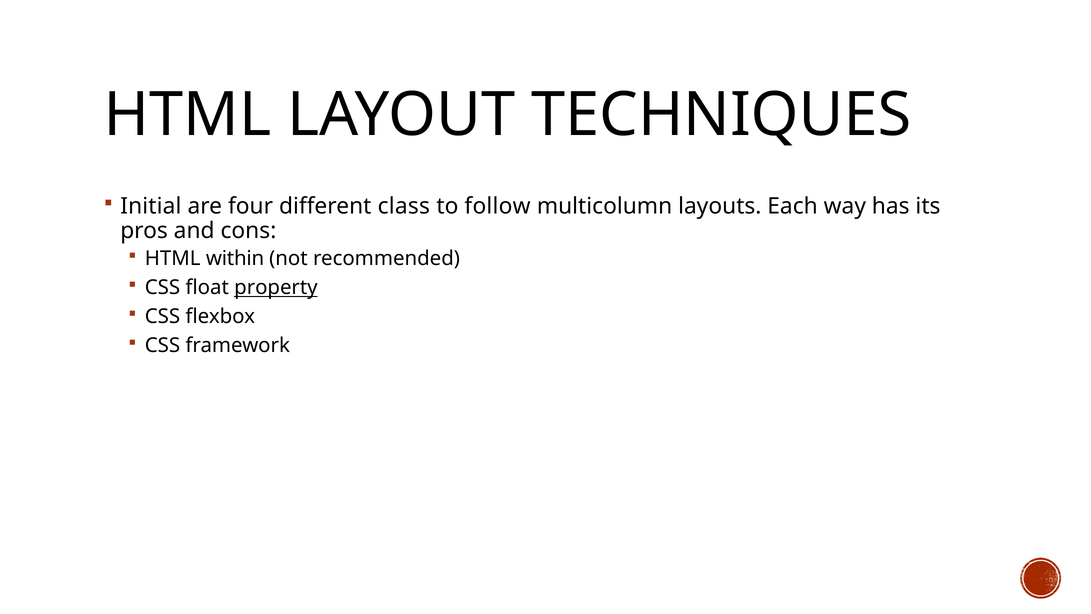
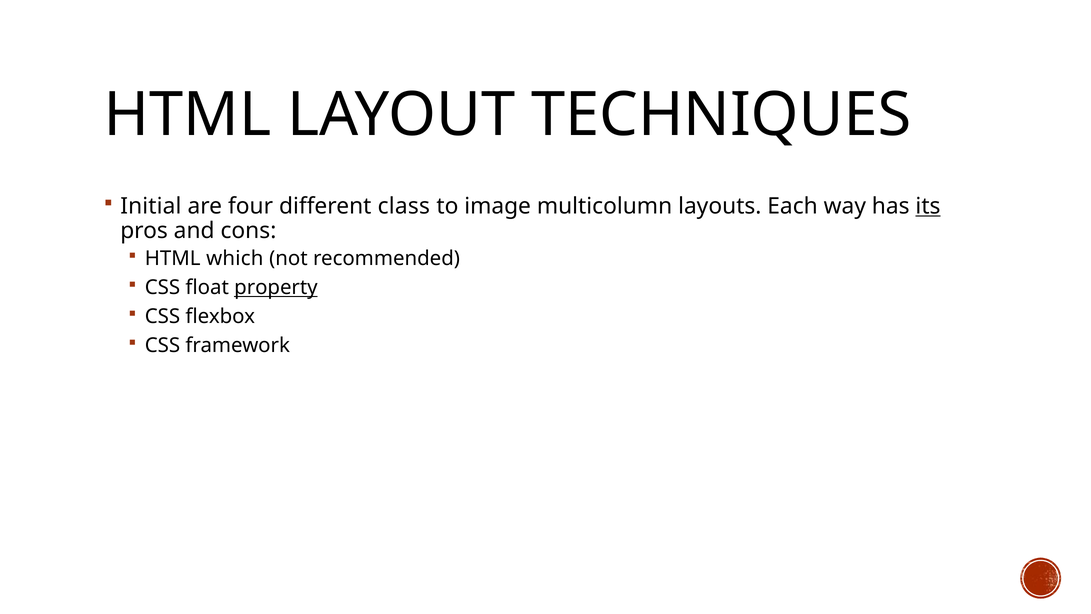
follow: follow -> image (498, 206)
its underline: none -> present (928, 206)
within: within -> which (235, 259)
